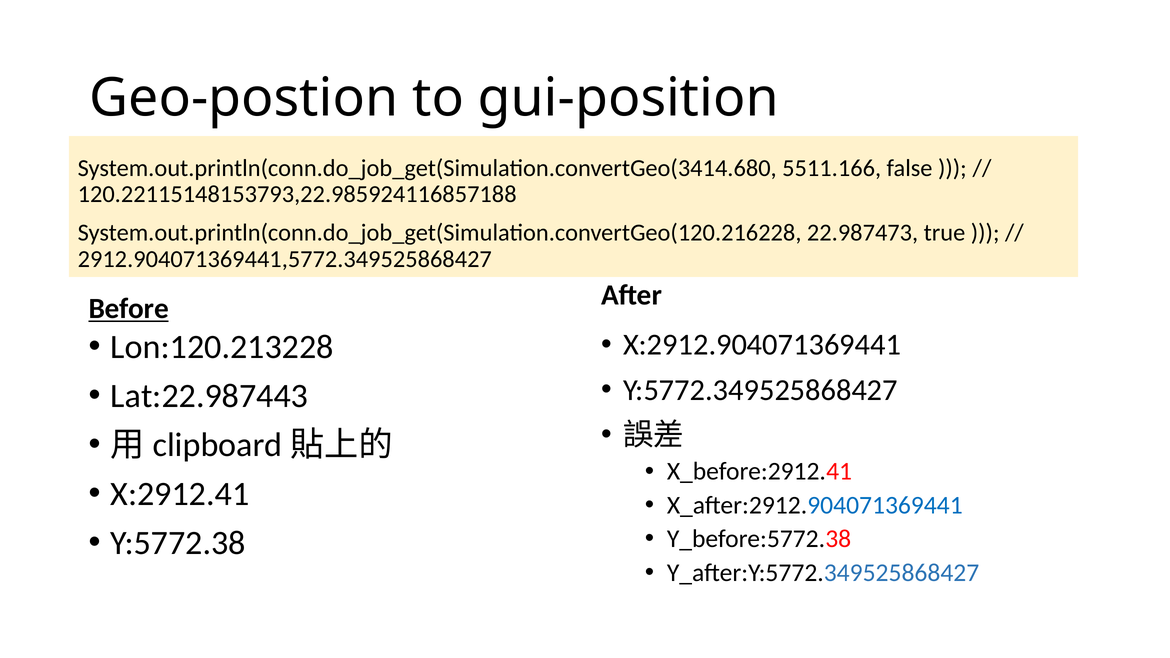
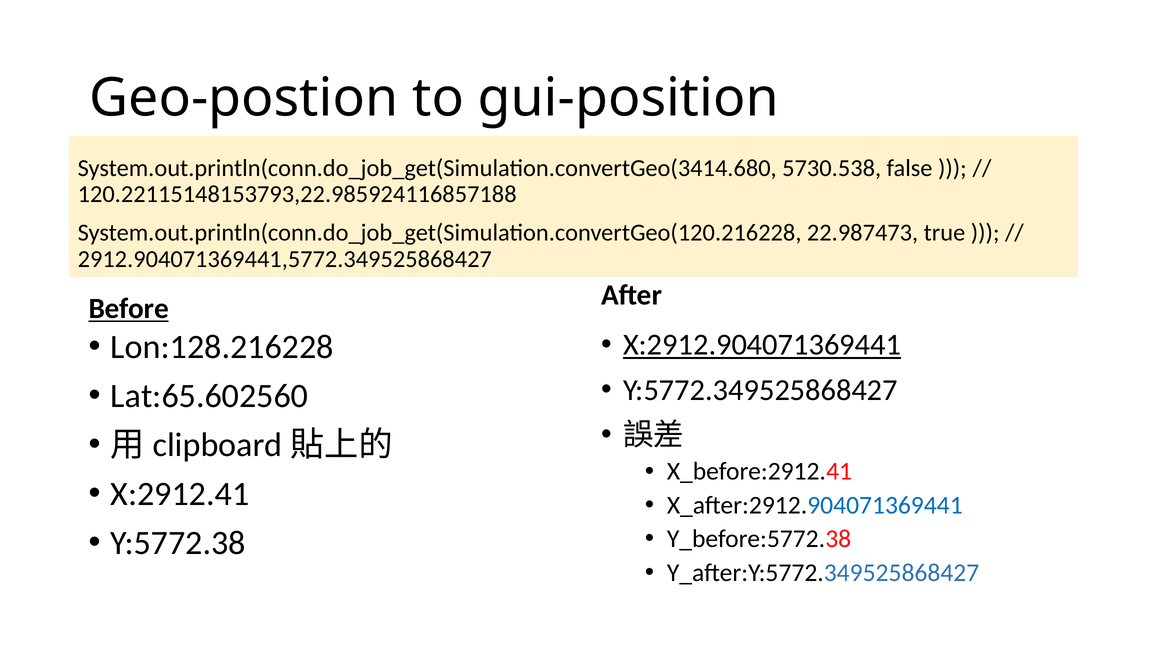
5511.166: 5511.166 -> 5730.538 (832, 168)
X:2912.904071369441 underline: none -> present (762, 345)
Lon:120.213228: Lon:120.213228 -> Lon:128.216228 (222, 347)
Lat:22.987443: Lat:22.987443 -> Lat:65.602560 (209, 396)
